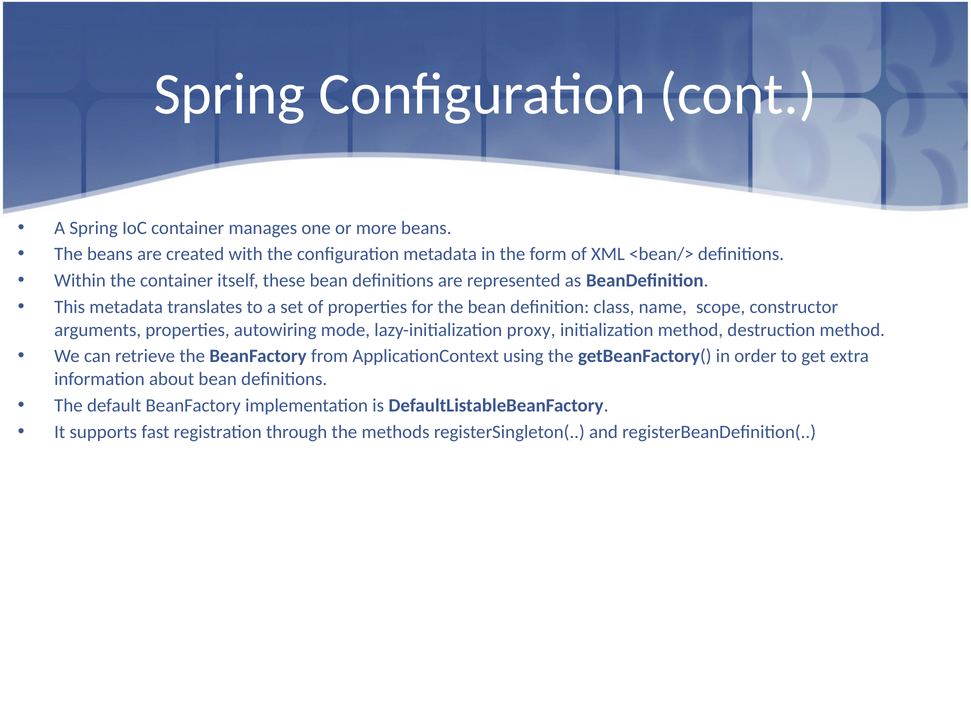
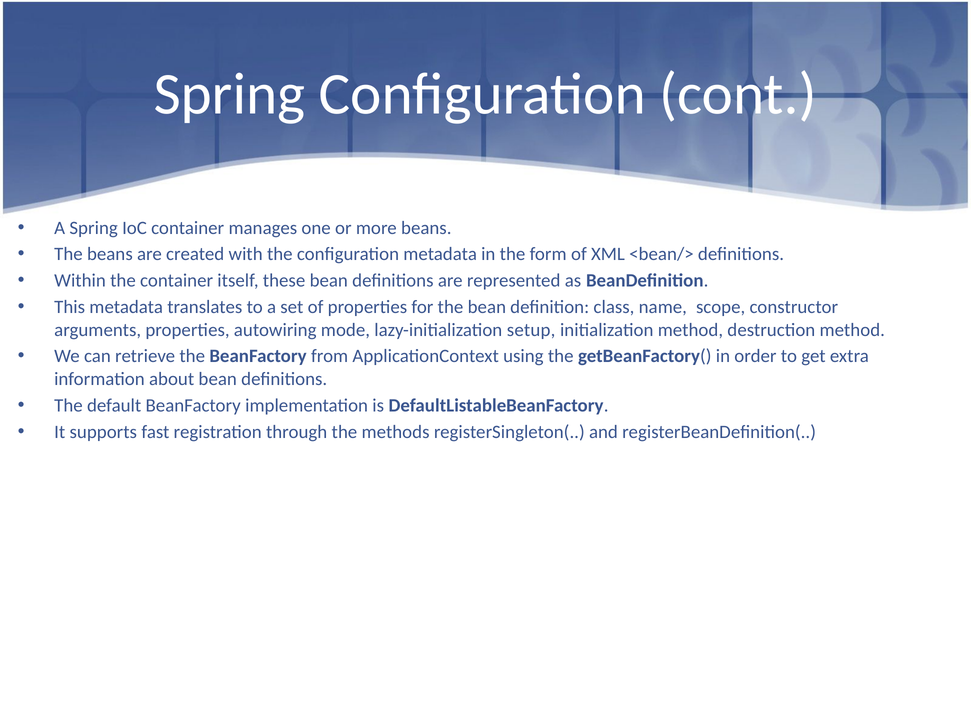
proxy: proxy -> setup (531, 330)
